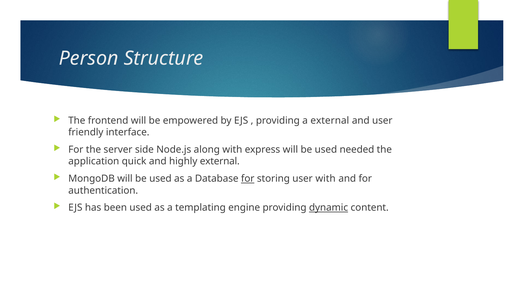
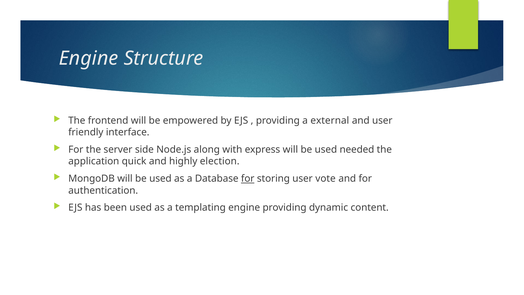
Person: Person -> Engine (89, 58)
highly external: external -> election (220, 161)
user with: with -> vote (326, 179)
dynamic underline: present -> none (329, 208)
